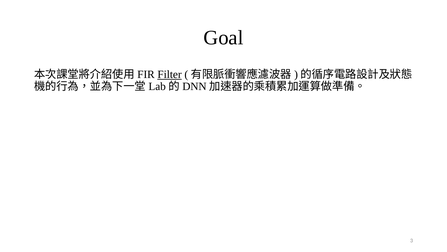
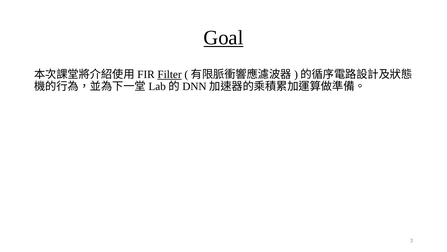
Goal underline: none -> present (223, 38)
